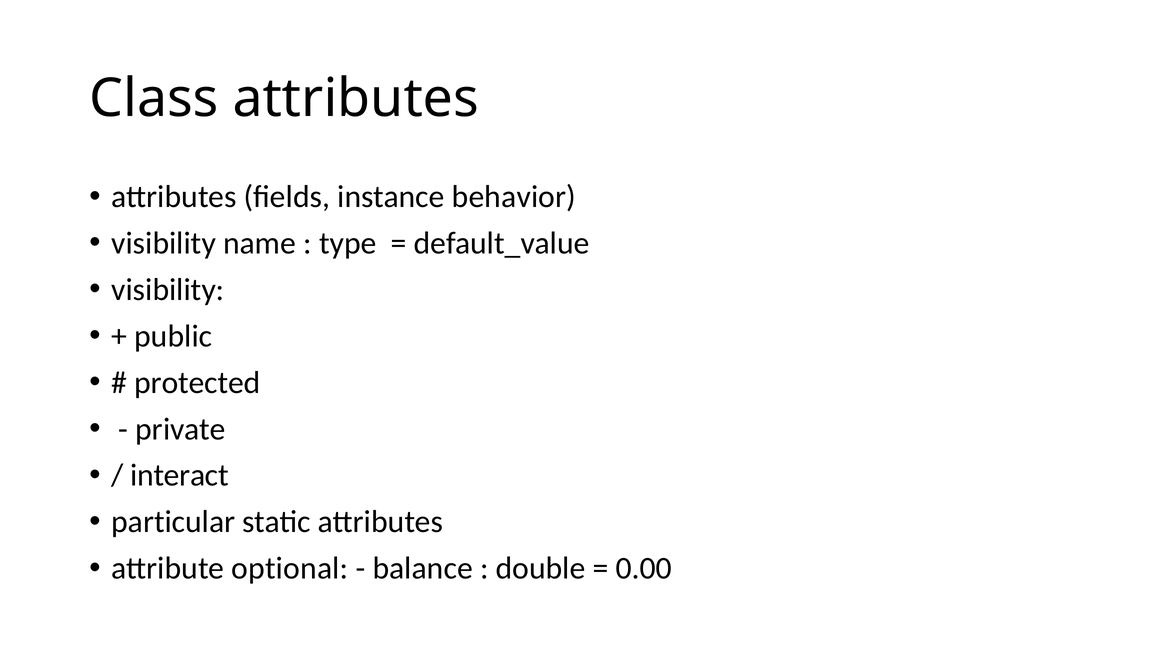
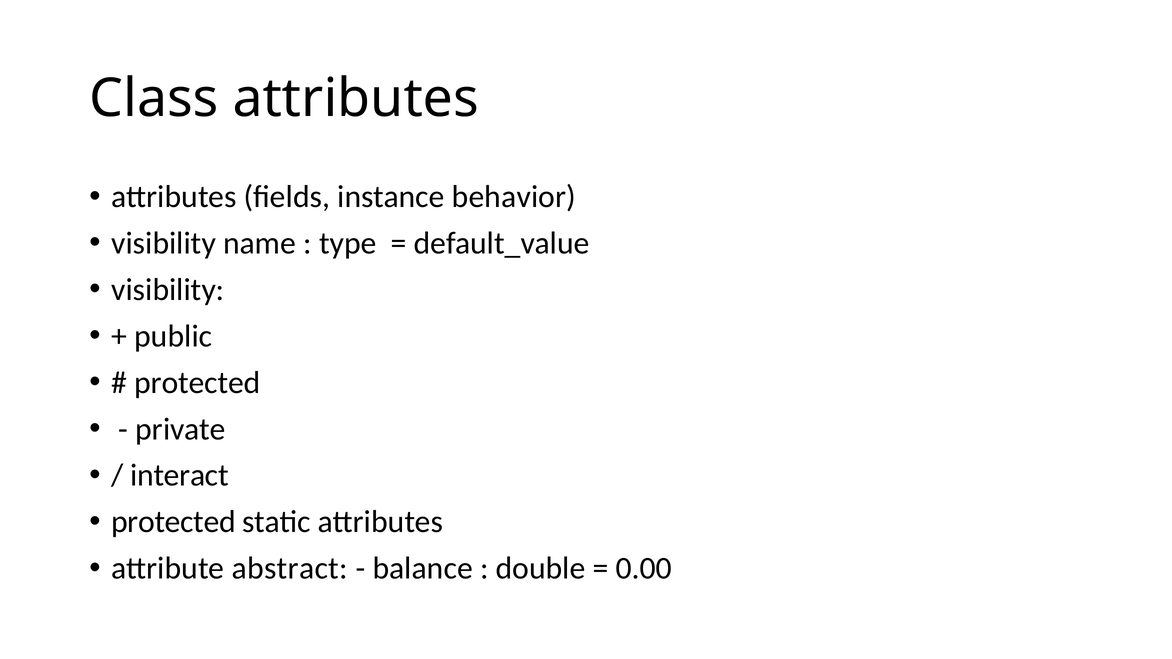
particular: particular -> protected (173, 522)
optional: optional -> abstract (290, 569)
